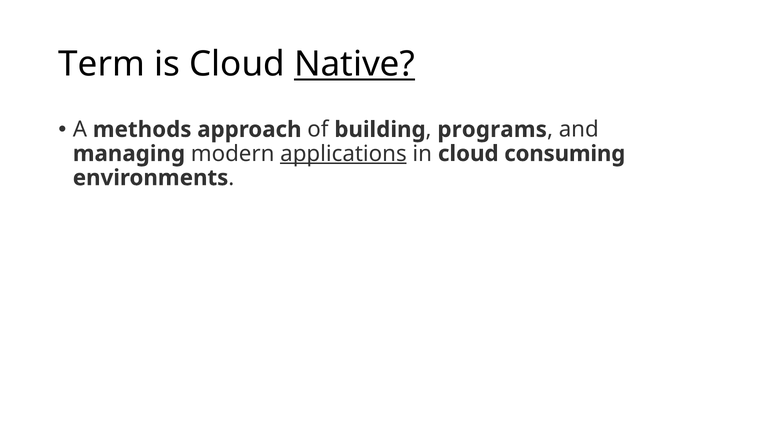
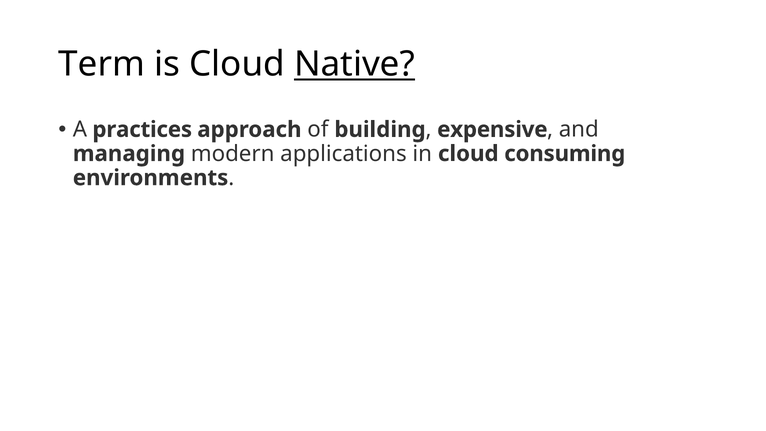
methods: methods -> practices (142, 130)
programs: programs -> expensive (492, 130)
applications underline: present -> none (343, 154)
